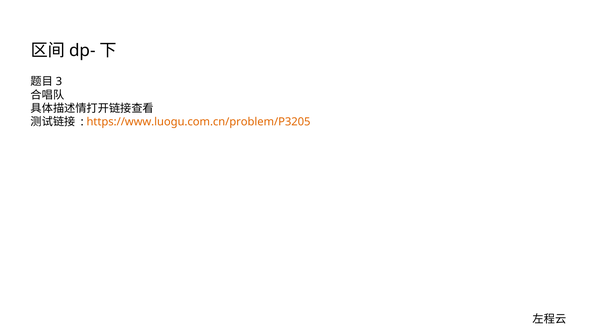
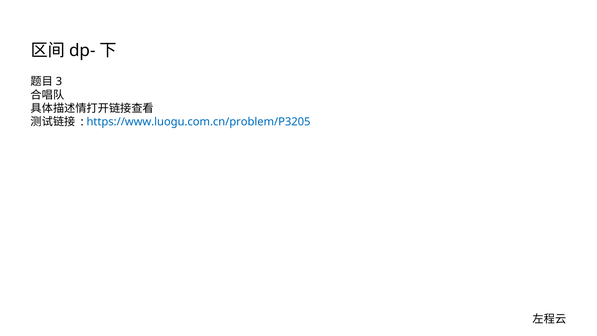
https://www.luogu.com.cn/problem/P3205 colour: orange -> blue (198, 122)
